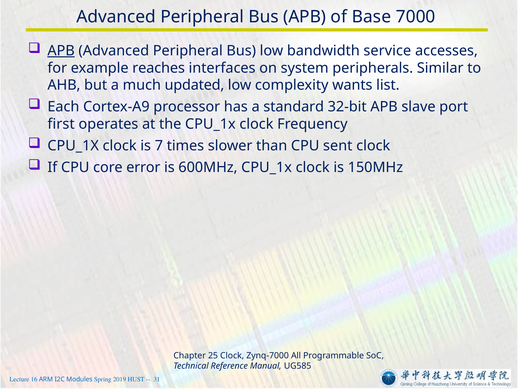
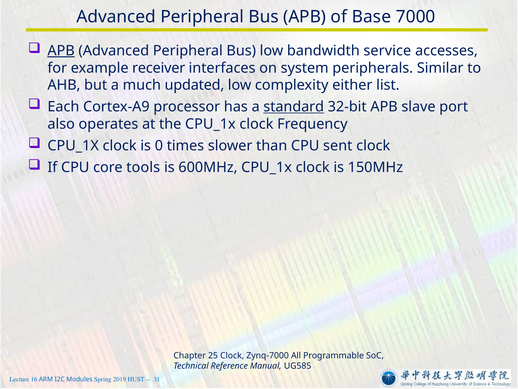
reaches: reaches -> receiver (159, 68)
wants: wants -> either (352, 85)
standard underline: none -> present (294, 107)
first: first -> also (61, 124)
7: 7 -> 0 (159, 146)
error: error -> tools (143, 167)
